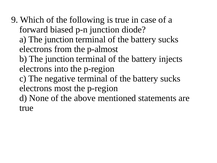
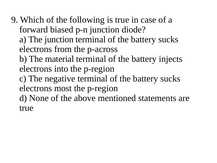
p-almost: p-almost -> p-across (103, 49)
b The junction: junction -> material (60, 59)
